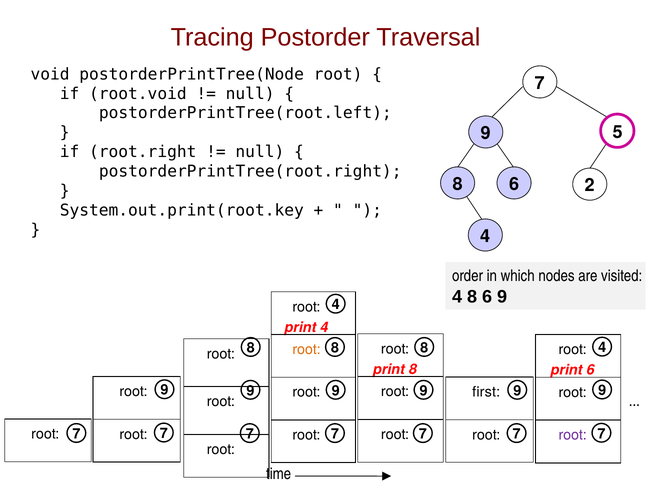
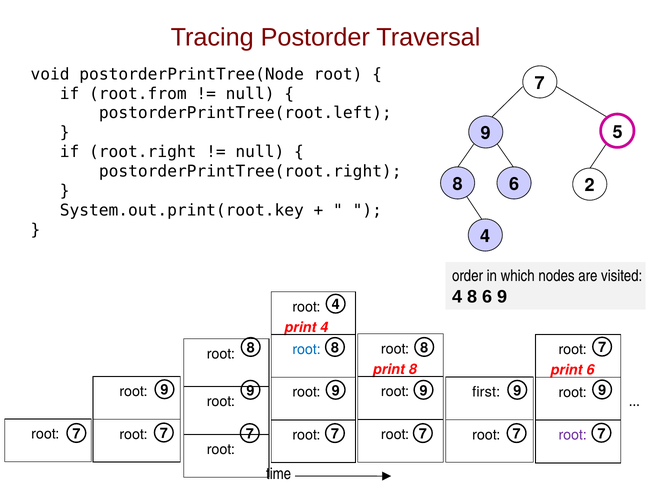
root.void: root.void -> root.from (138, 94)
8 8 4: 4 -> 7 (602, 347)
root colour: orange -> blue (307, 349)
